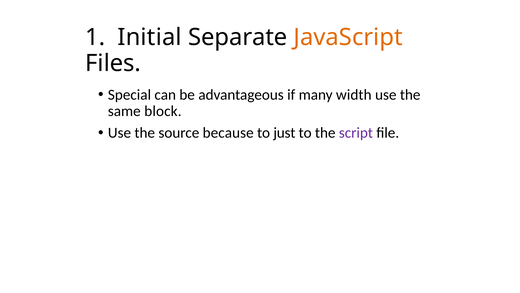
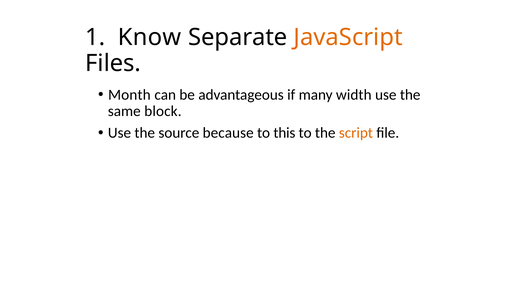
Initial: Initial -> Know (150, 37)
Special: Special -> Month (129, 95)
just: just -> this (284, 133)
script colour: purple -> orange (356, 133)
